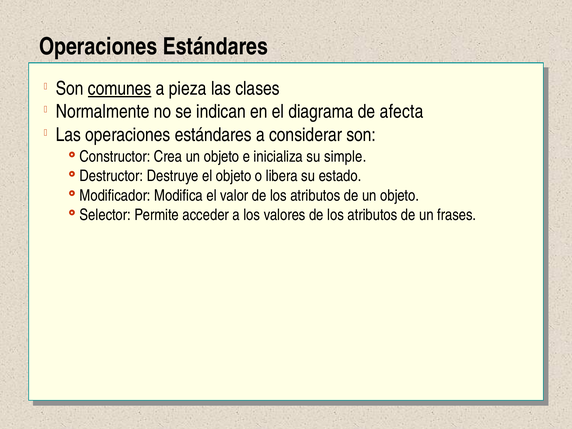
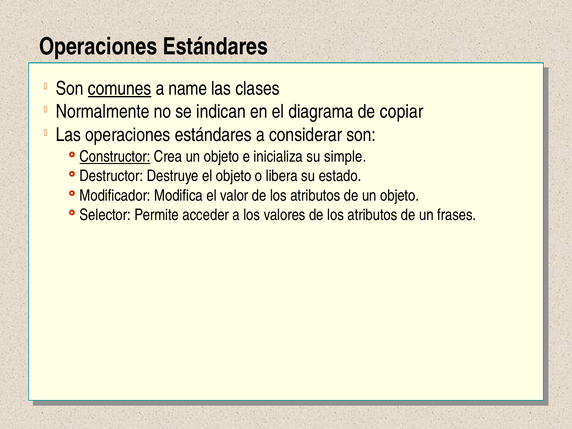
pieza: pieza -> name (188, 88)
afecta: afecta -> copiar (402, 112)
Constructor underline: none -> present (115, 157)
